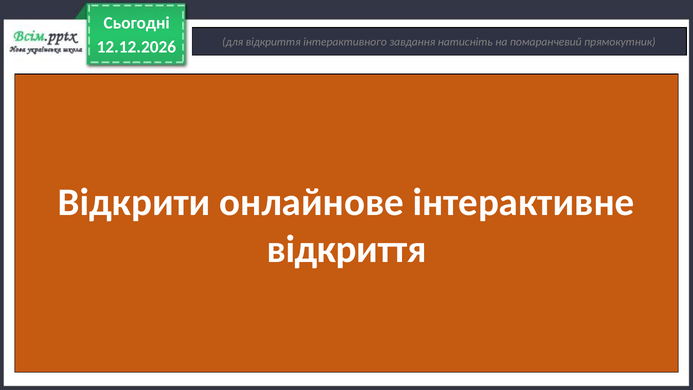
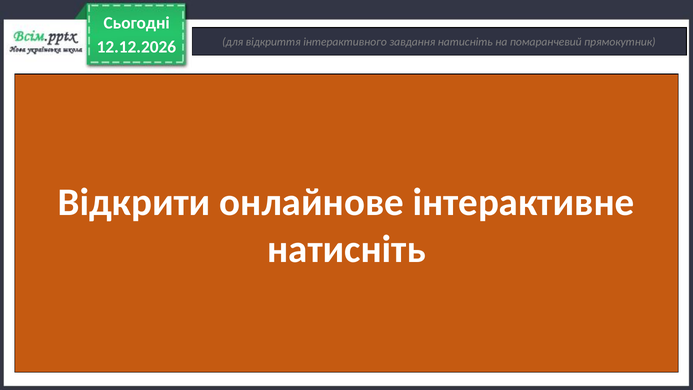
відкриття: відкриття -> натисніть (346, 249)
